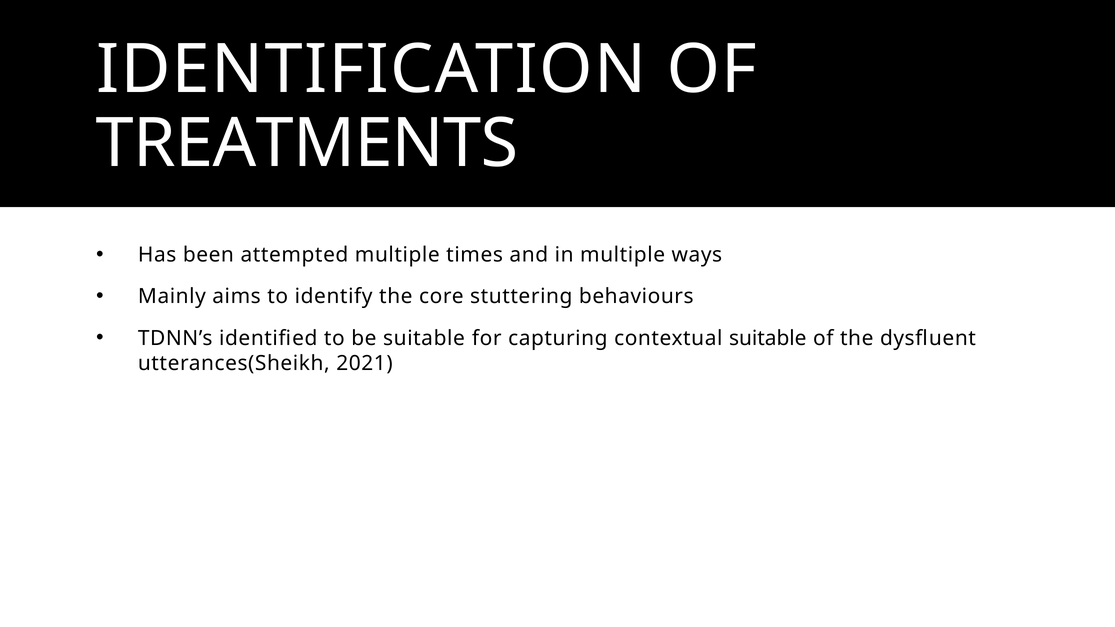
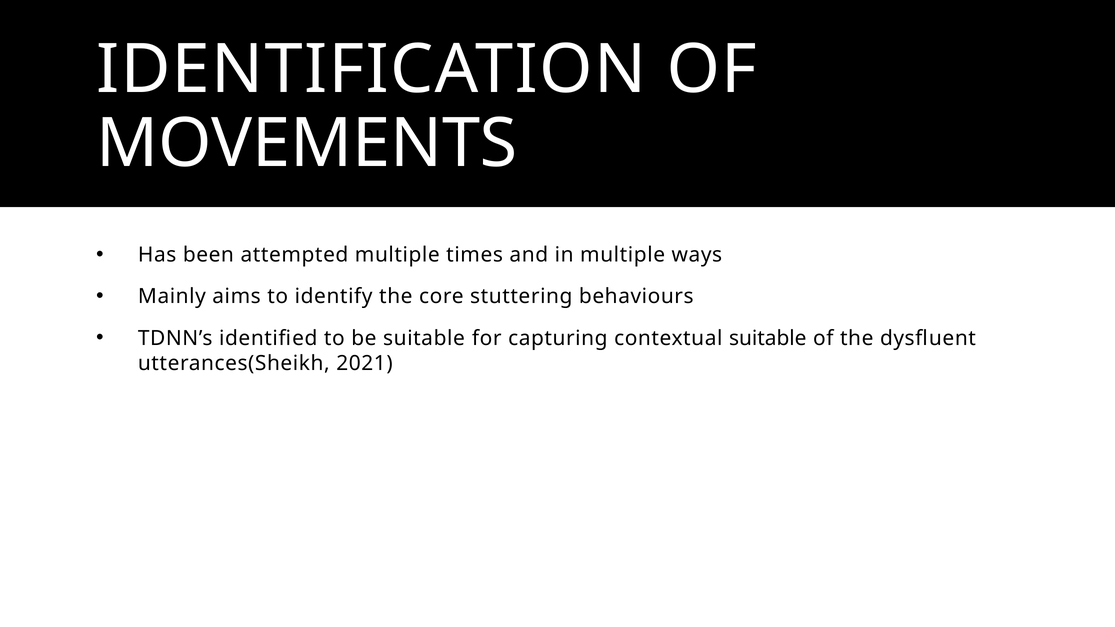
TREATMENTS: TREATMENTS -> MOVEMENTS (307, 144)
